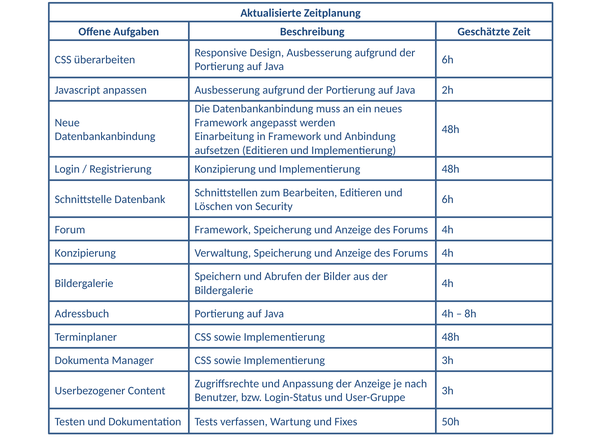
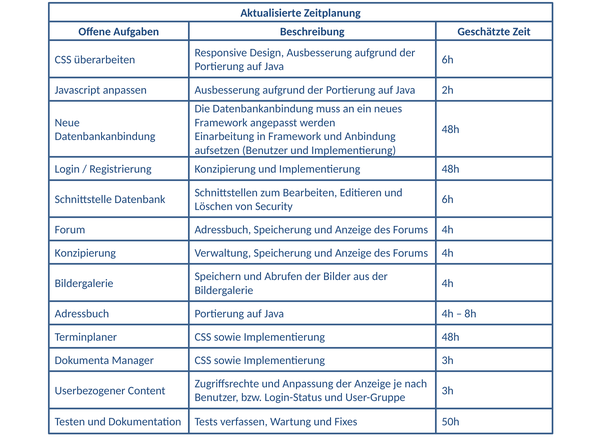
aufsetzen Editieren: Editieren -> Benutzer (265, 150)
Forum Framework: Framework -> Adressbuch (223, 230)
